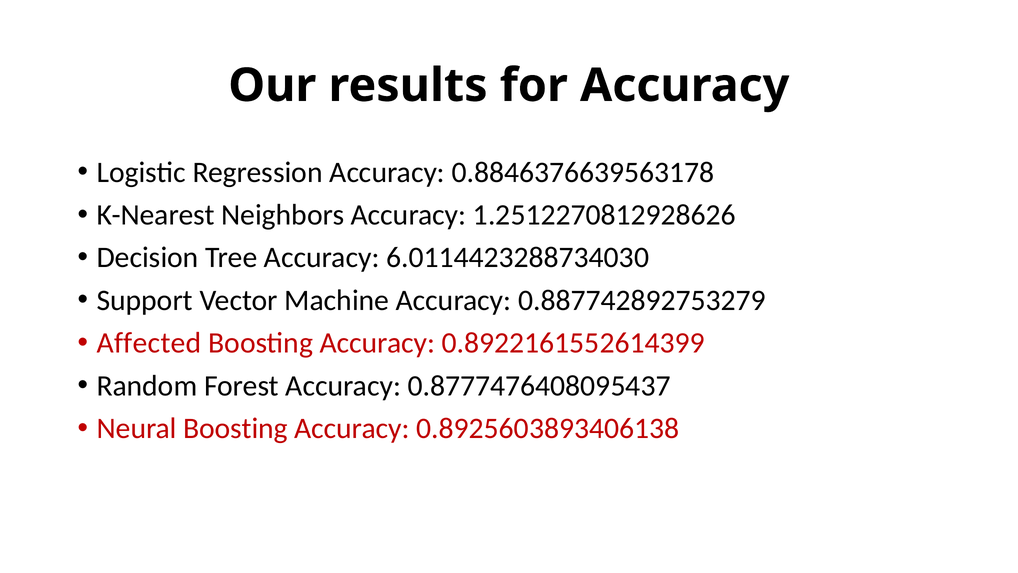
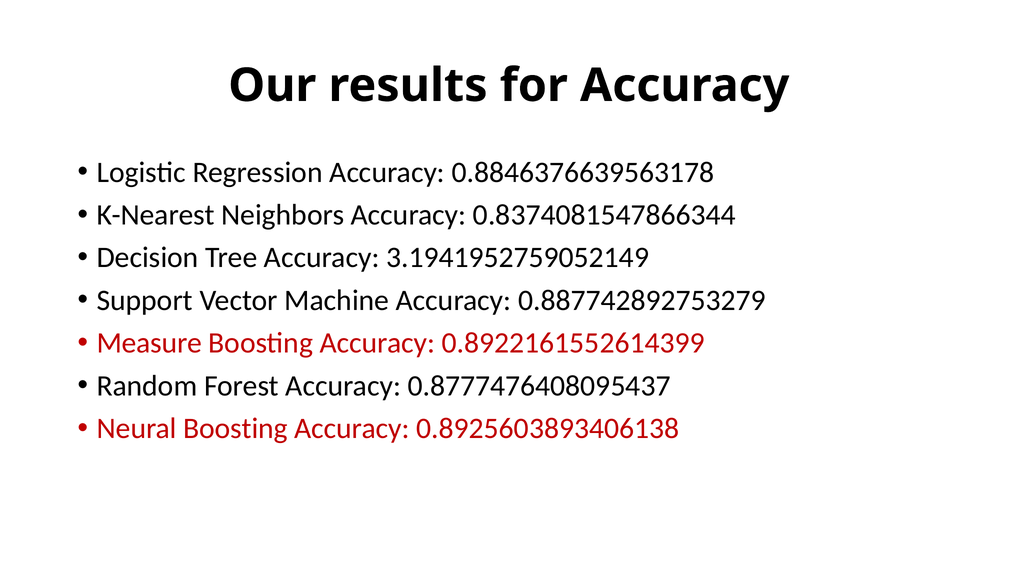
1.2512270812928626: 1.2512270812928626 -> 0.8374081547866344 (604, 215)
6.0114423288734030: 6.0114423288734030 -> 3.1941952759052149 (518, 257)
Affected: Affected -> Measure (149, 343)
